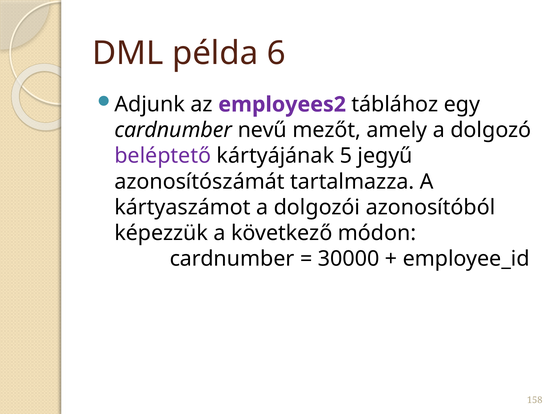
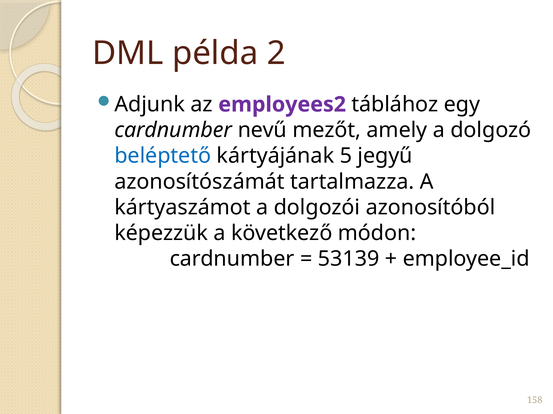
6: 6 -> 2 (276, 53)
beléptető colour: purple -> blue (163, 156)
30000: 30000 -> 53139 (349, 259)
